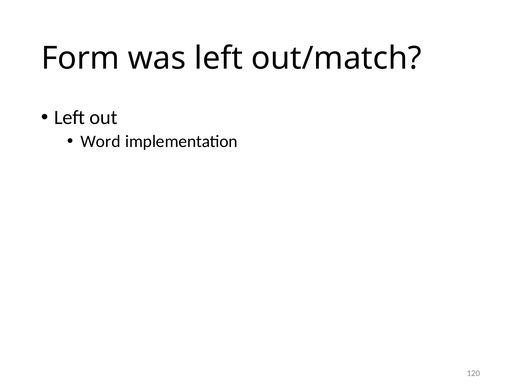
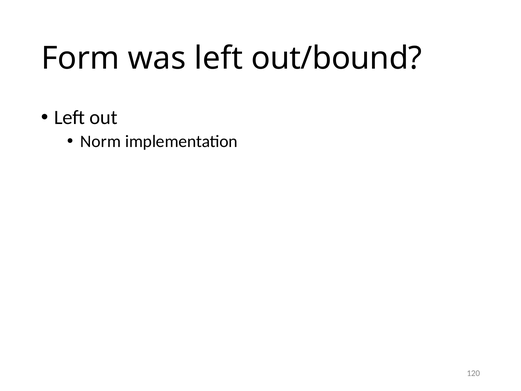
out/match: out/match -> out/bound (337, 58)
Word: Word -> Norm (101, 141)
